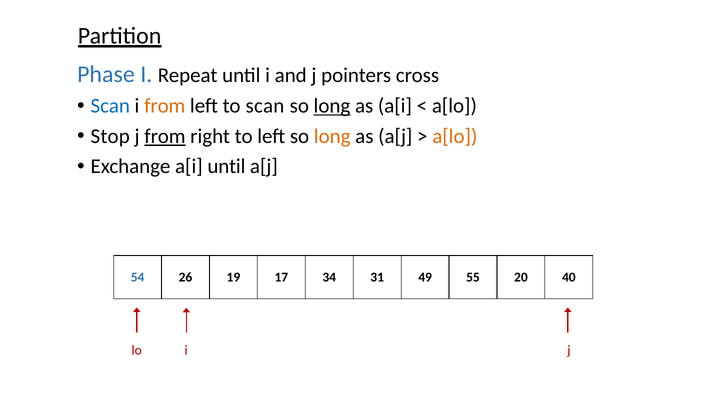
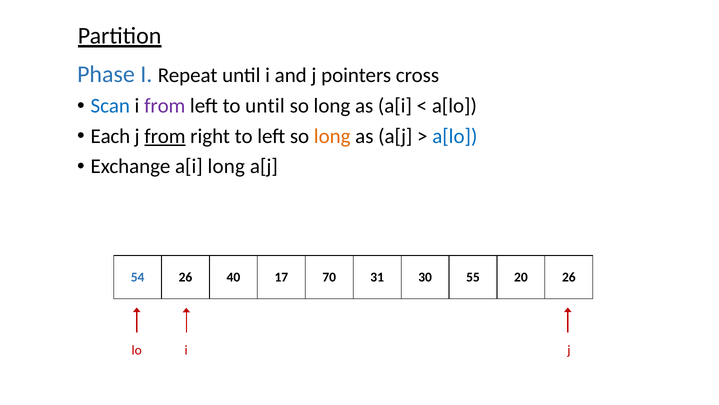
from colour: orange -> purple (165, 106)
to scan: scan -> until (265, 106)
long underline: present -> none (332, 106)
Stop: Stop -> Each (110, 136)
a[lo colour: orange -> blue (455, 136)
a[i until: until -> long (226, 166)
19: 19 -> 40 (233, 277)
34: 34 -> 70 (329, 277)
49: 49 -> 30 (425, 277)
20 40: 40 -> 26 (569, 277)
